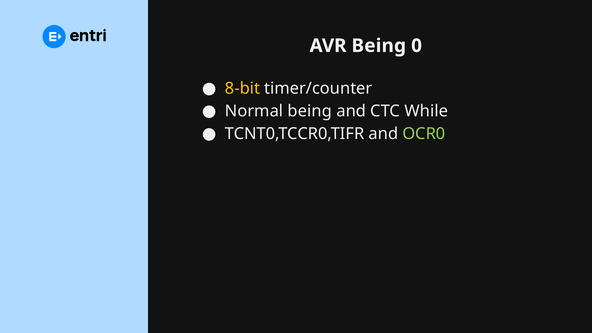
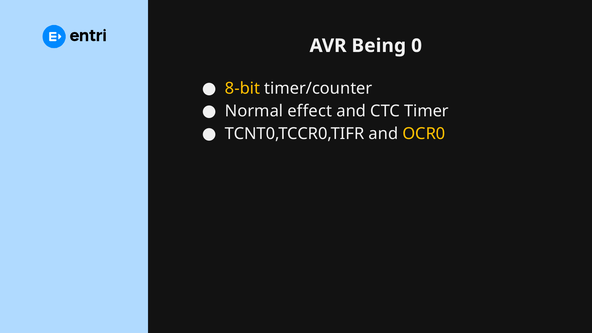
Normal being: being -> effect (310, 111)
While: While -> Timer (426, 111)
OCR0 colour: light green -> yellow (424, 134)
